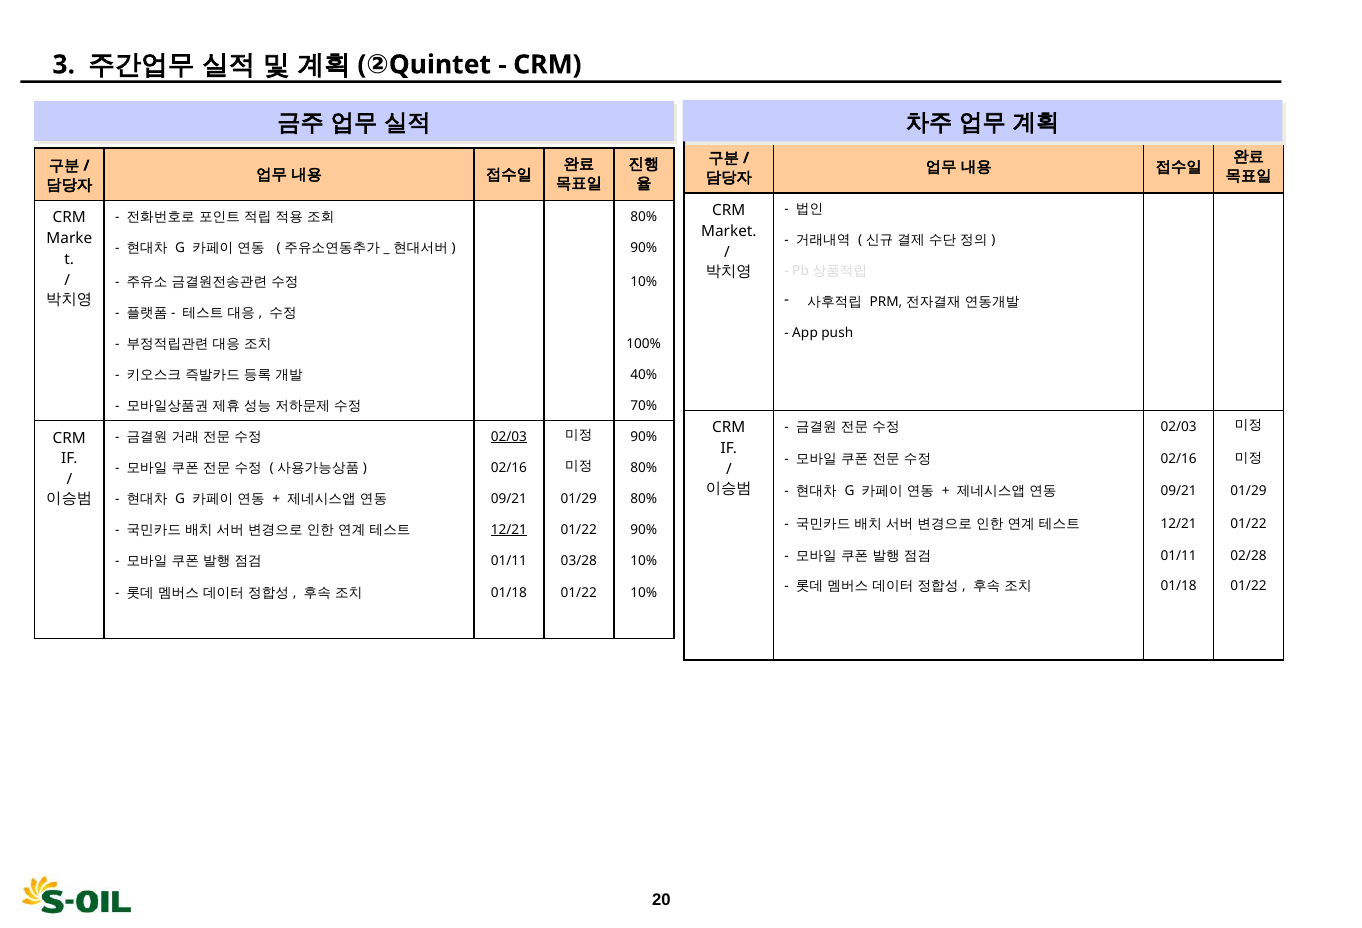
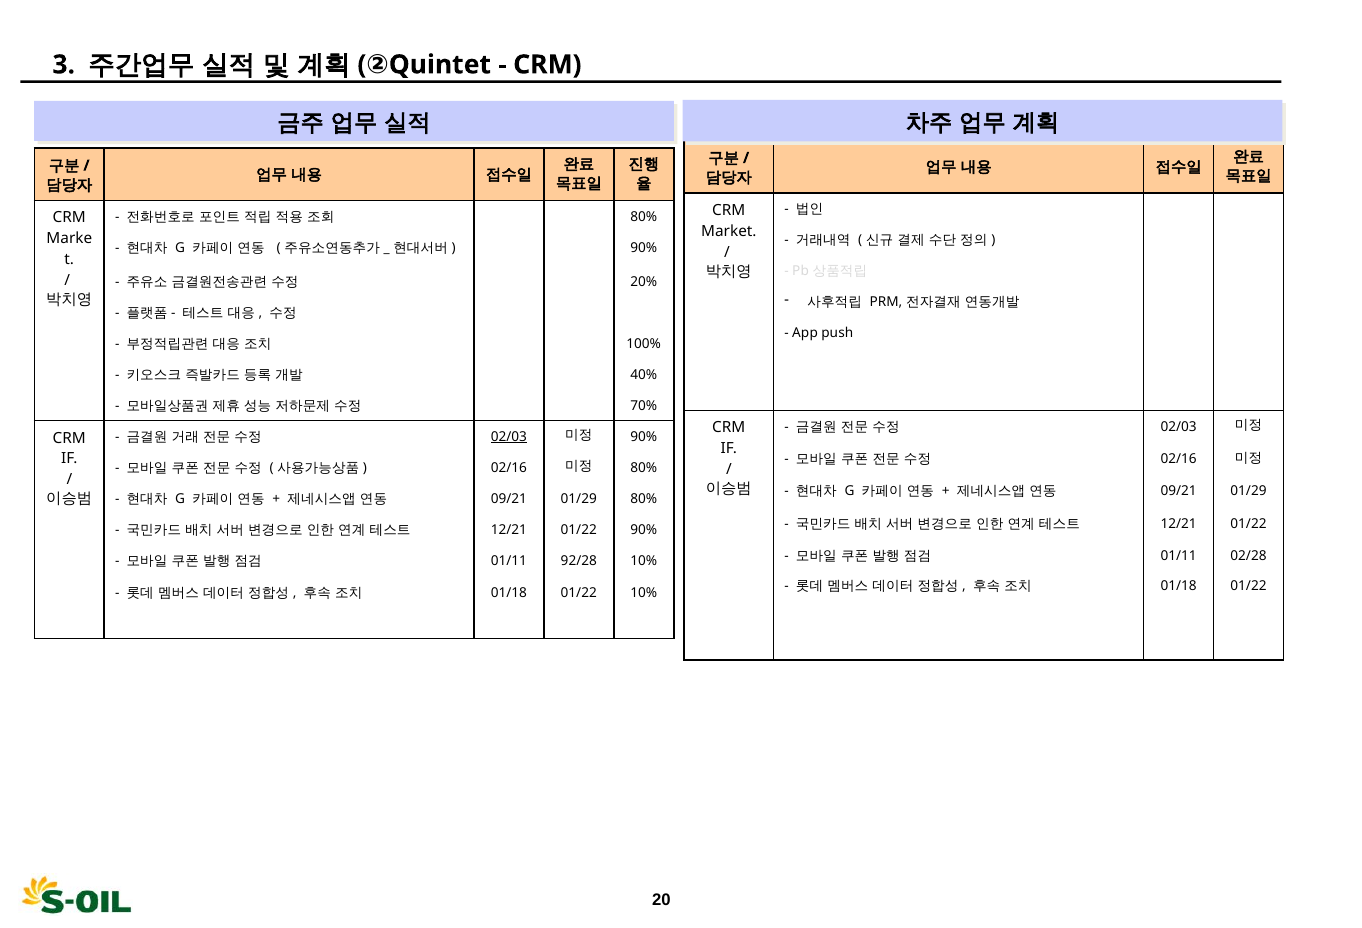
10%: 10% -> 20% (644, 282)
12/21 underline: present -> none (509, 530)
03/28: 03/28 -> 92/28 (579, 561)
